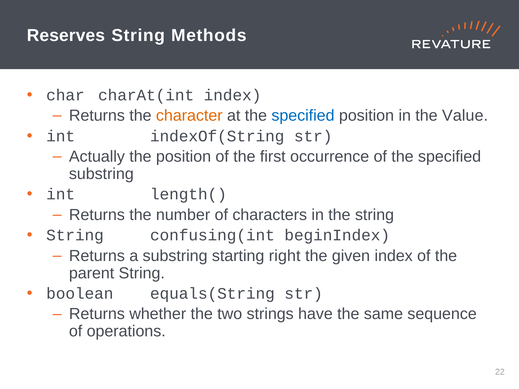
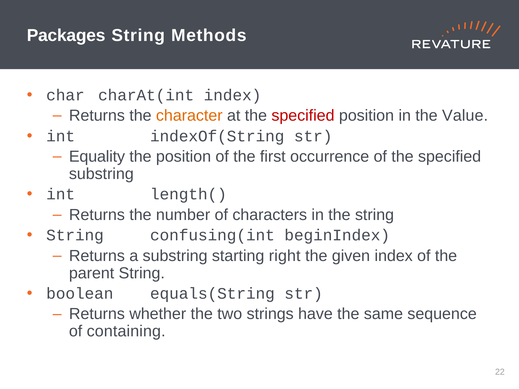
Reserves: Reserves -> Packages (66, 36)
specified colour: blue -> red (303, 116)
Actually: Actually -> Equality (97, 157)
operations: operations -> containing (126, 332)
